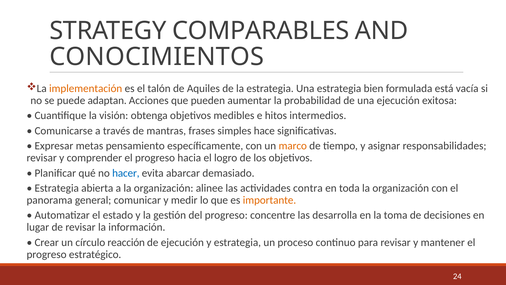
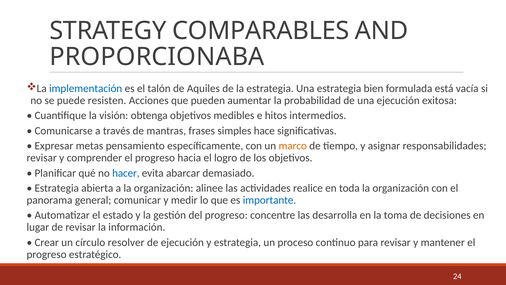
CONOCIMIENTOS: CONOCIMIENTOS -> PROPORCIONABA (157, 57)
implementación colour: orange -> blue (86, 88)
adaptan: adaptan -> resisten (107, 100)
contra: contra -> realice (308, 188)
importante colour: orange -> blue (269, 200)
reacción: reacción -> resolver (126, 242)
